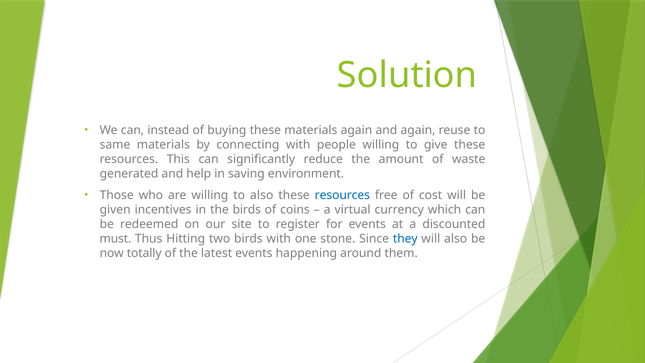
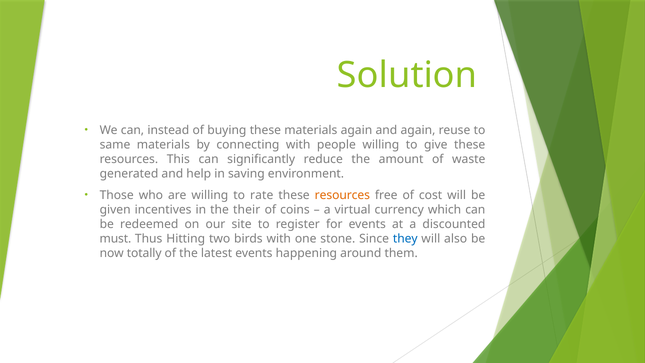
to also: also -> rate (262, 195)
resources colour: blue -> orange (342, 195)
the birds: birds -> their (247, 210)
